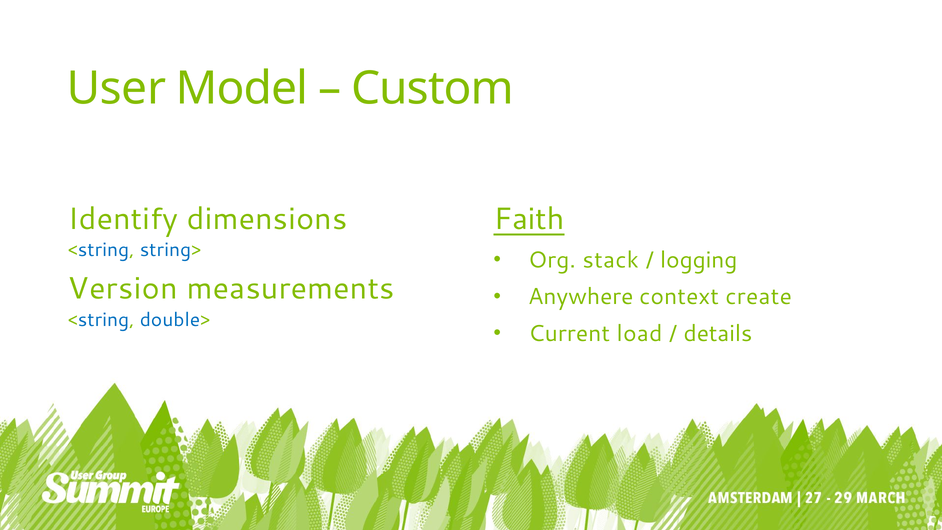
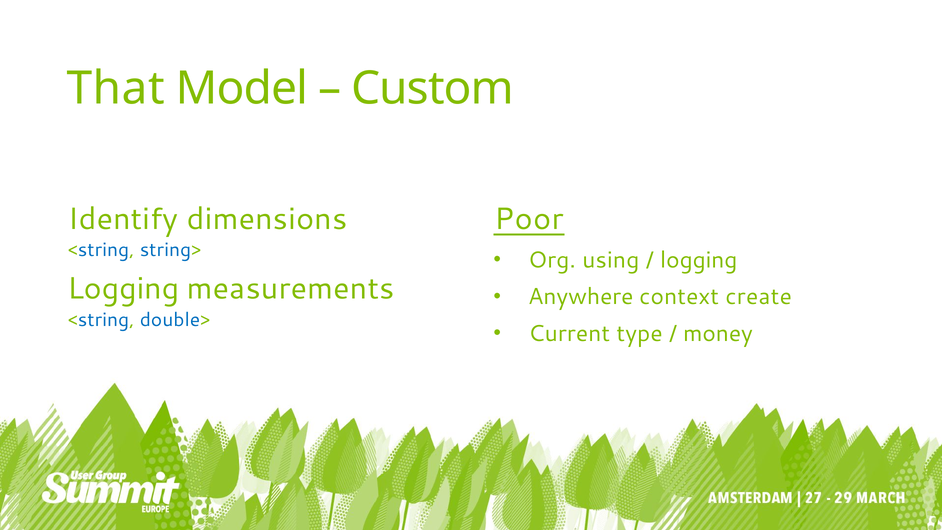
User: User -> That (116, 89)
Faith: Faith -> Poor (529, 219)
stack: stack -> using (611, 260)
Version: Version -> Logging (123, 289)
load: load -> type (640, 333)
details: details -> money (718, 333)
